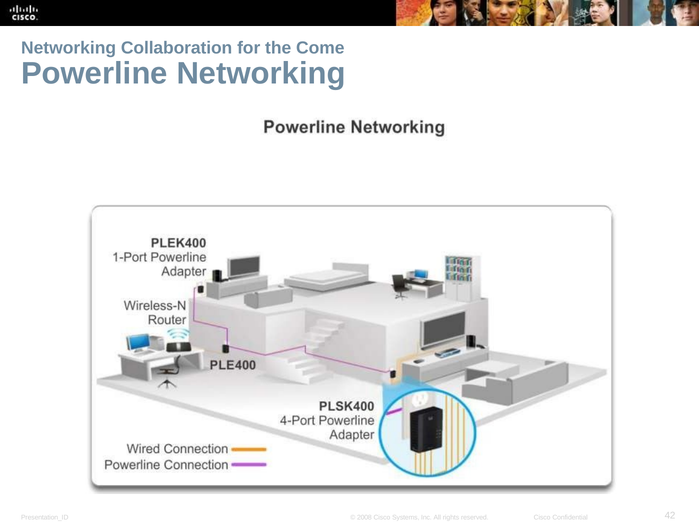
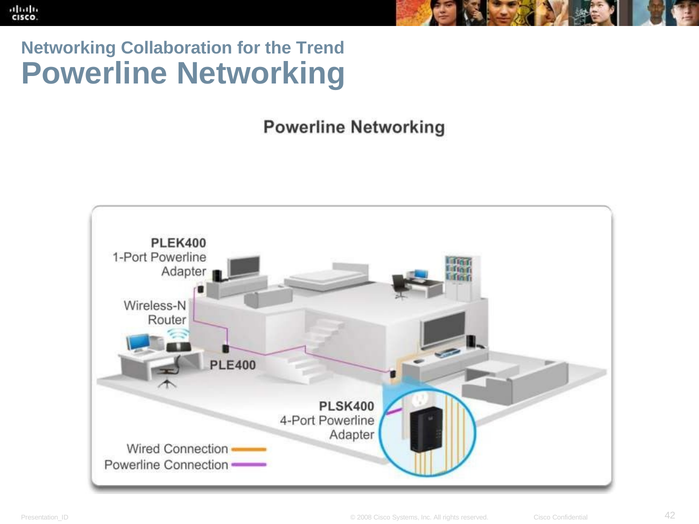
Come: Come -> Trend (320, 48)
